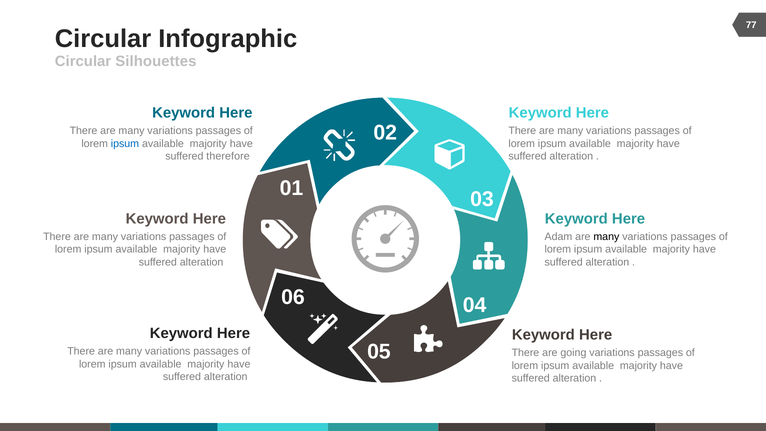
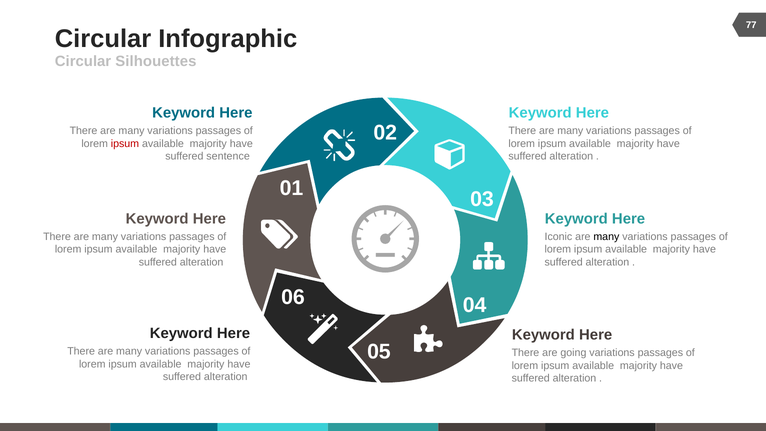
ipsum colour: blue -> red (125, 144)
therefore: therefore -> sentence (228, 156)
Adam: Adam -> Iconic (558, 236)
